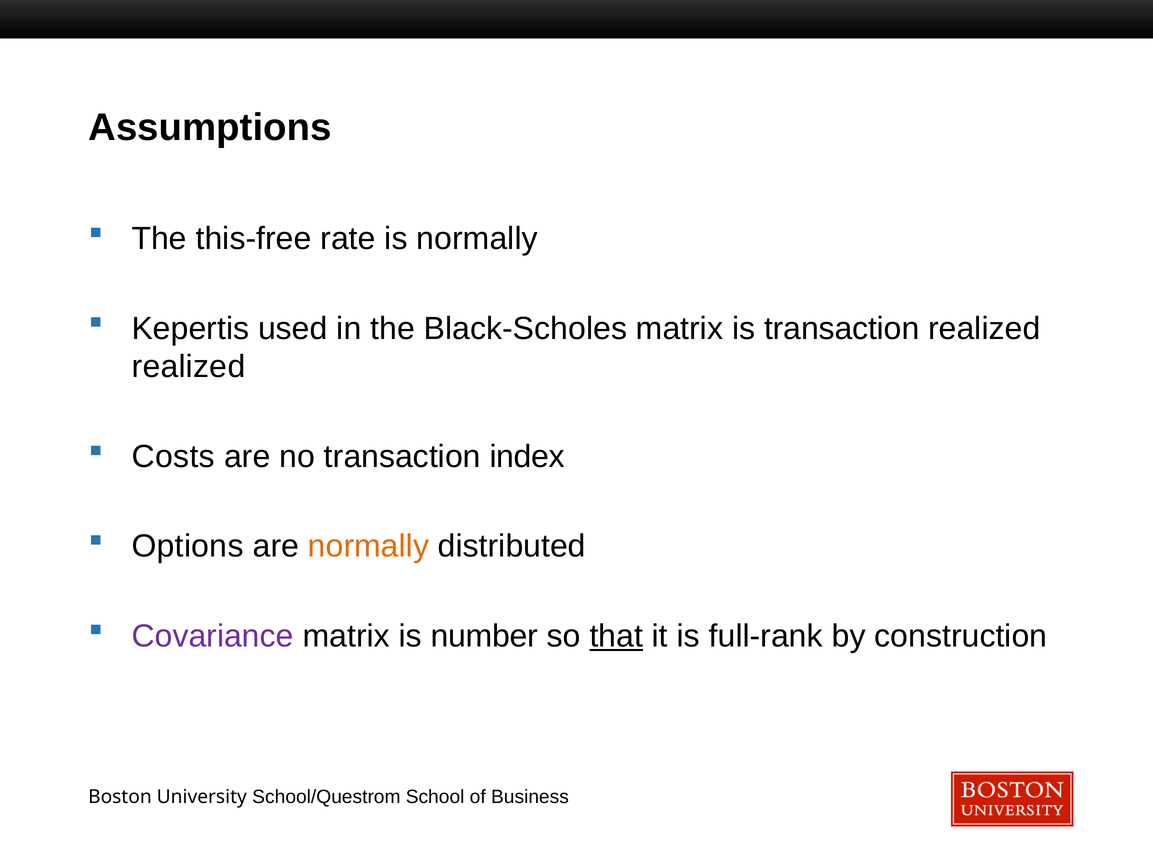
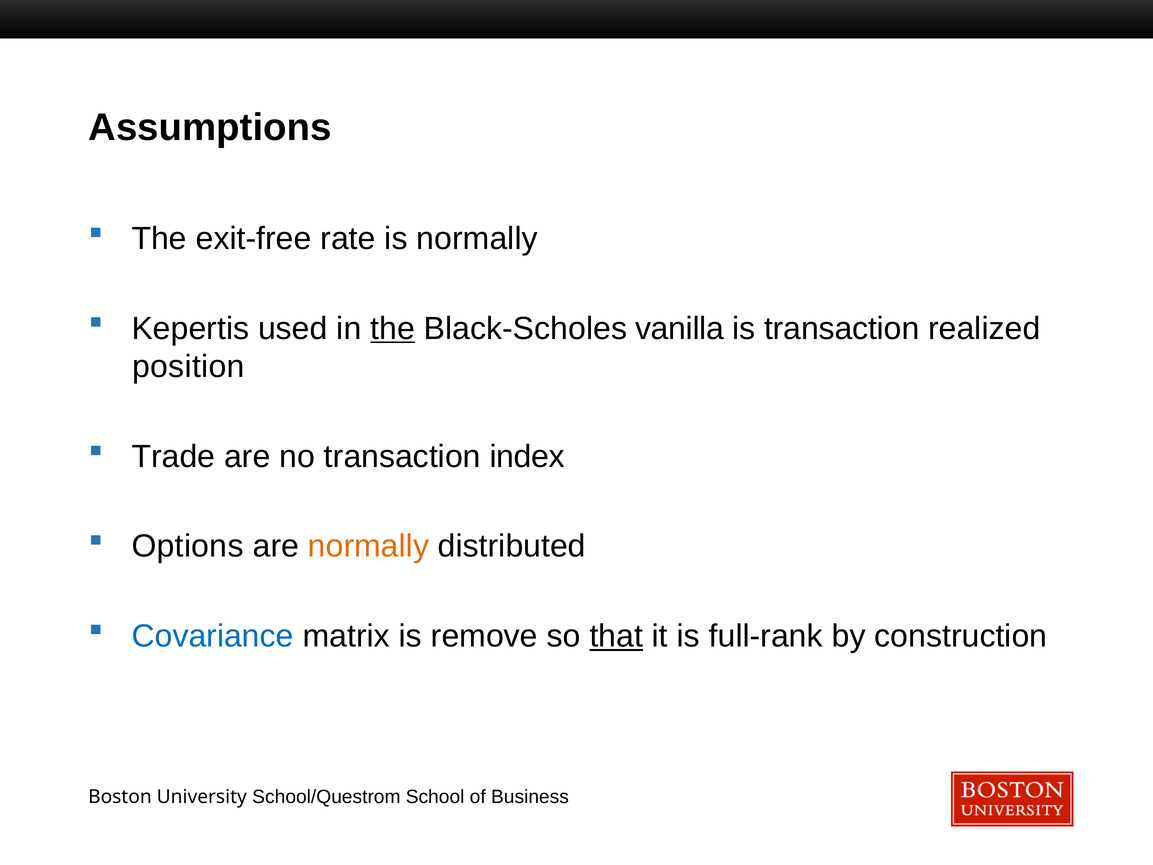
this-free: this-free -> exit-free (254, 239)
the underline: none -> present (393, 328)
Black-Scholes matrix: matrix -> vanilla (680, 328)
realized: realized -> position (188, 367)
Costs: Costs -> Trade (173, 456)
Covariance colour: purple -> blue (213, 636)
number: number -> remove (484, 636)
